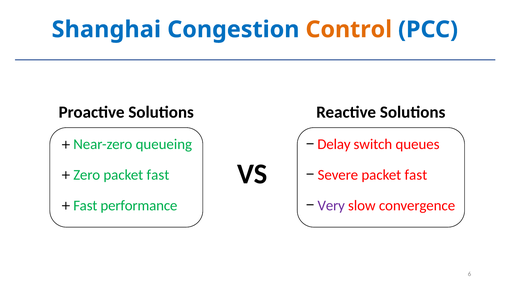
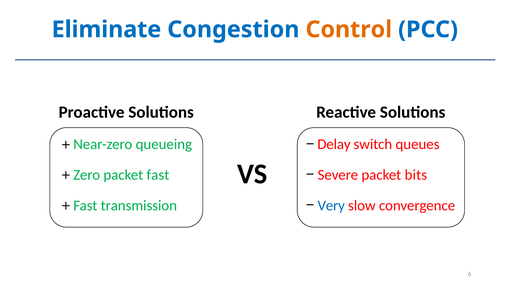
Shanghai: Shanghai -> Eliminate (106, 30)
Severe packet fast: fast -> bits (416, 175)
performance: performance -> transmission (139, 205)
Very colour: purple -> blue (331, 205)
